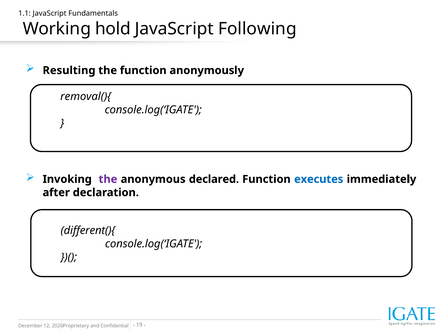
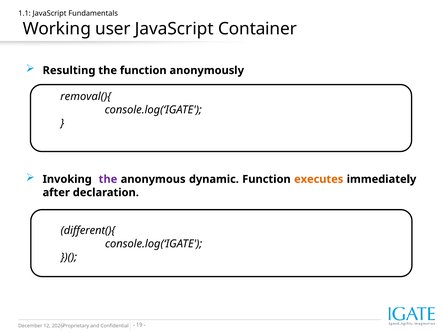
hold: hold -> user (113, 29)
Following: Following -> Container (257, 29)
declared: declared -> dynamic (214, 179)
executes colour: blue -> orange (319, 179)
